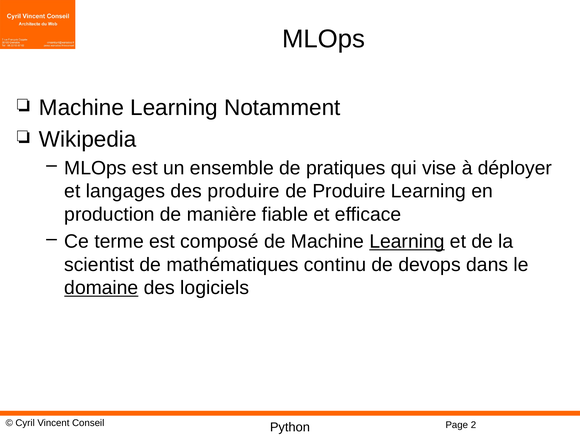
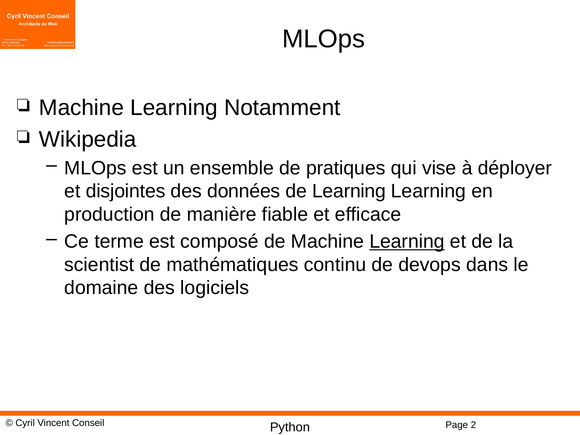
langages: langages -> disjointes (126, 191)
des produire: produire -> données (244, 191)
de Produire: Produire -> Learning (349, 191)
domaine underline: present -> none (101, 288)
